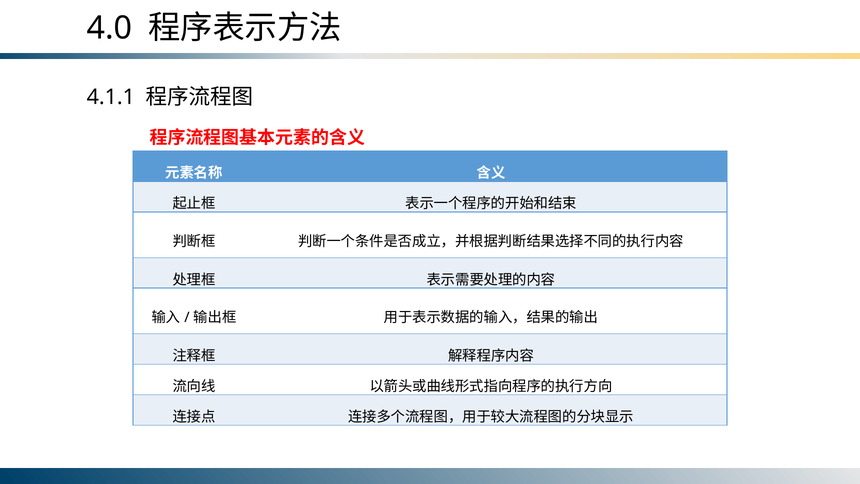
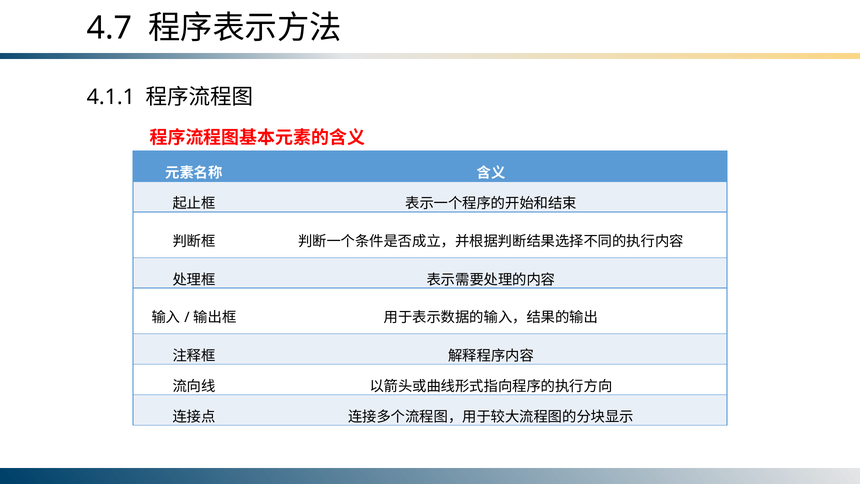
4.0: 4.0 -> 4.7 (109, 28)
